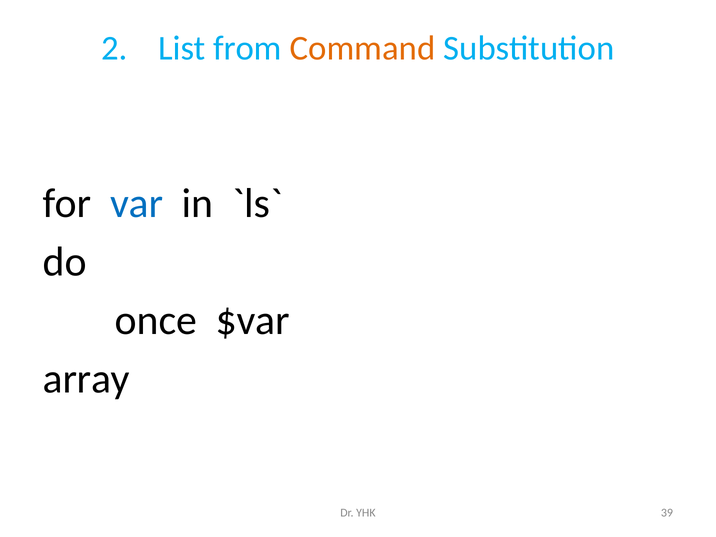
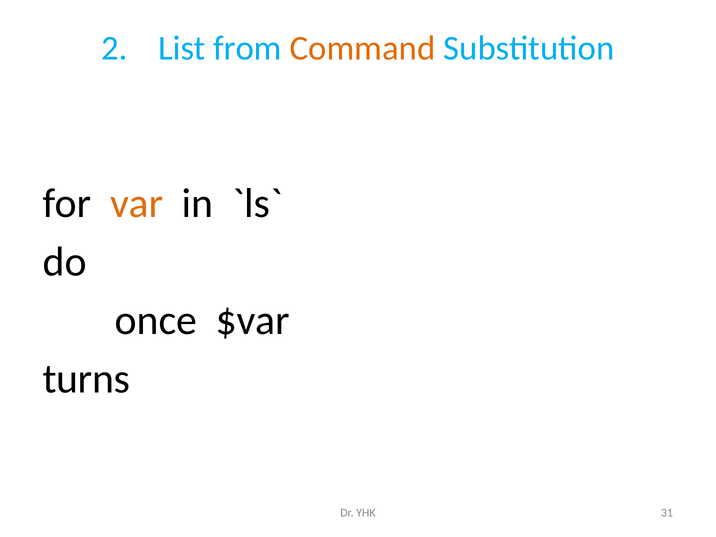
var colour: blue -> orange (137, 203)
array: array -> turns (86, 379)
39: 39 -> 31 (667, 513)
